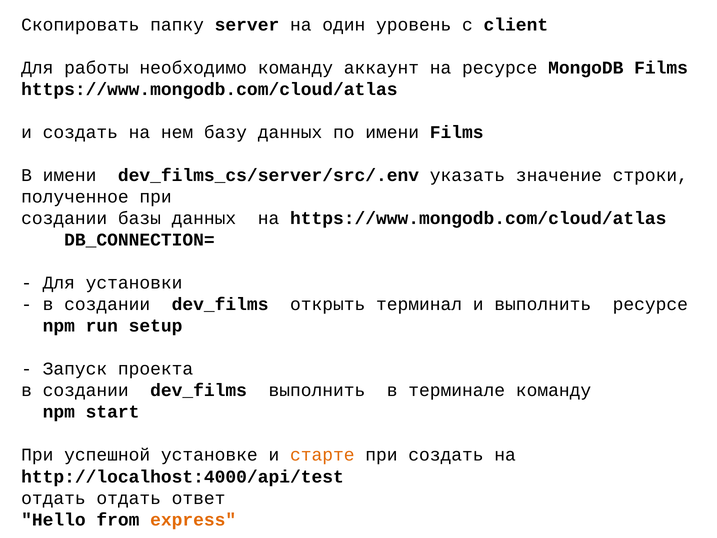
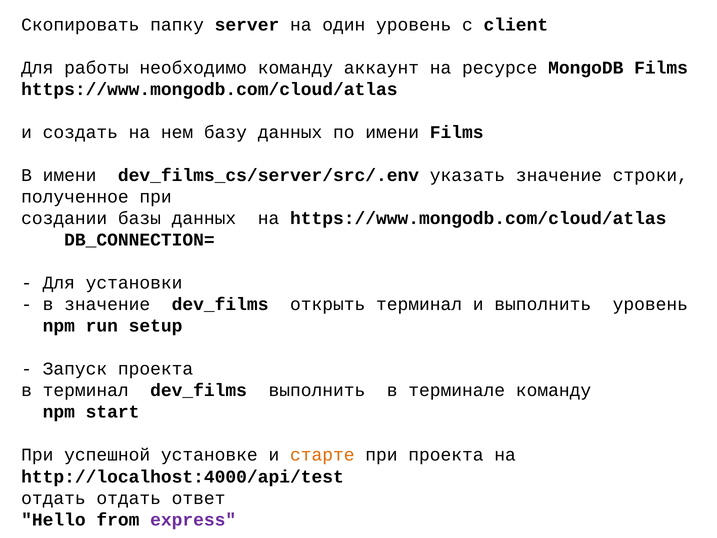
создании: создании -> значение (107, 304)
выполнить ресурсе: ресурсе -> уровень (650, 304)
создании: создании -> терминал (86, 390)
при создать: создать -> проекта (446, 455)
express colour: orange -> purple (193, 519)
